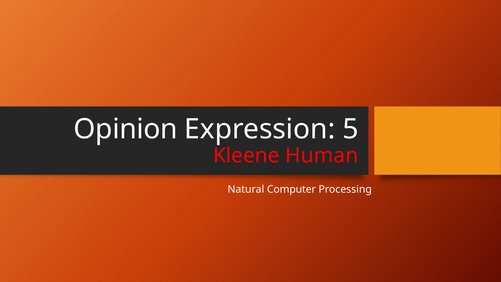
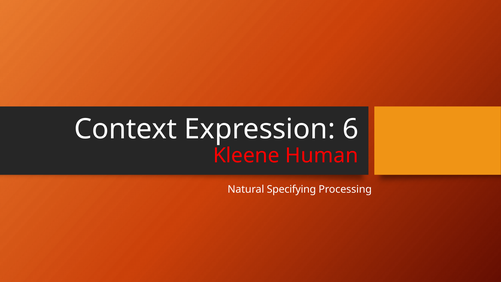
Opinion: Opinion -> Context (126, 129)
5: 5 -> 6 (351, 129)
Computer: Computer -> Specifying (291, 189)
